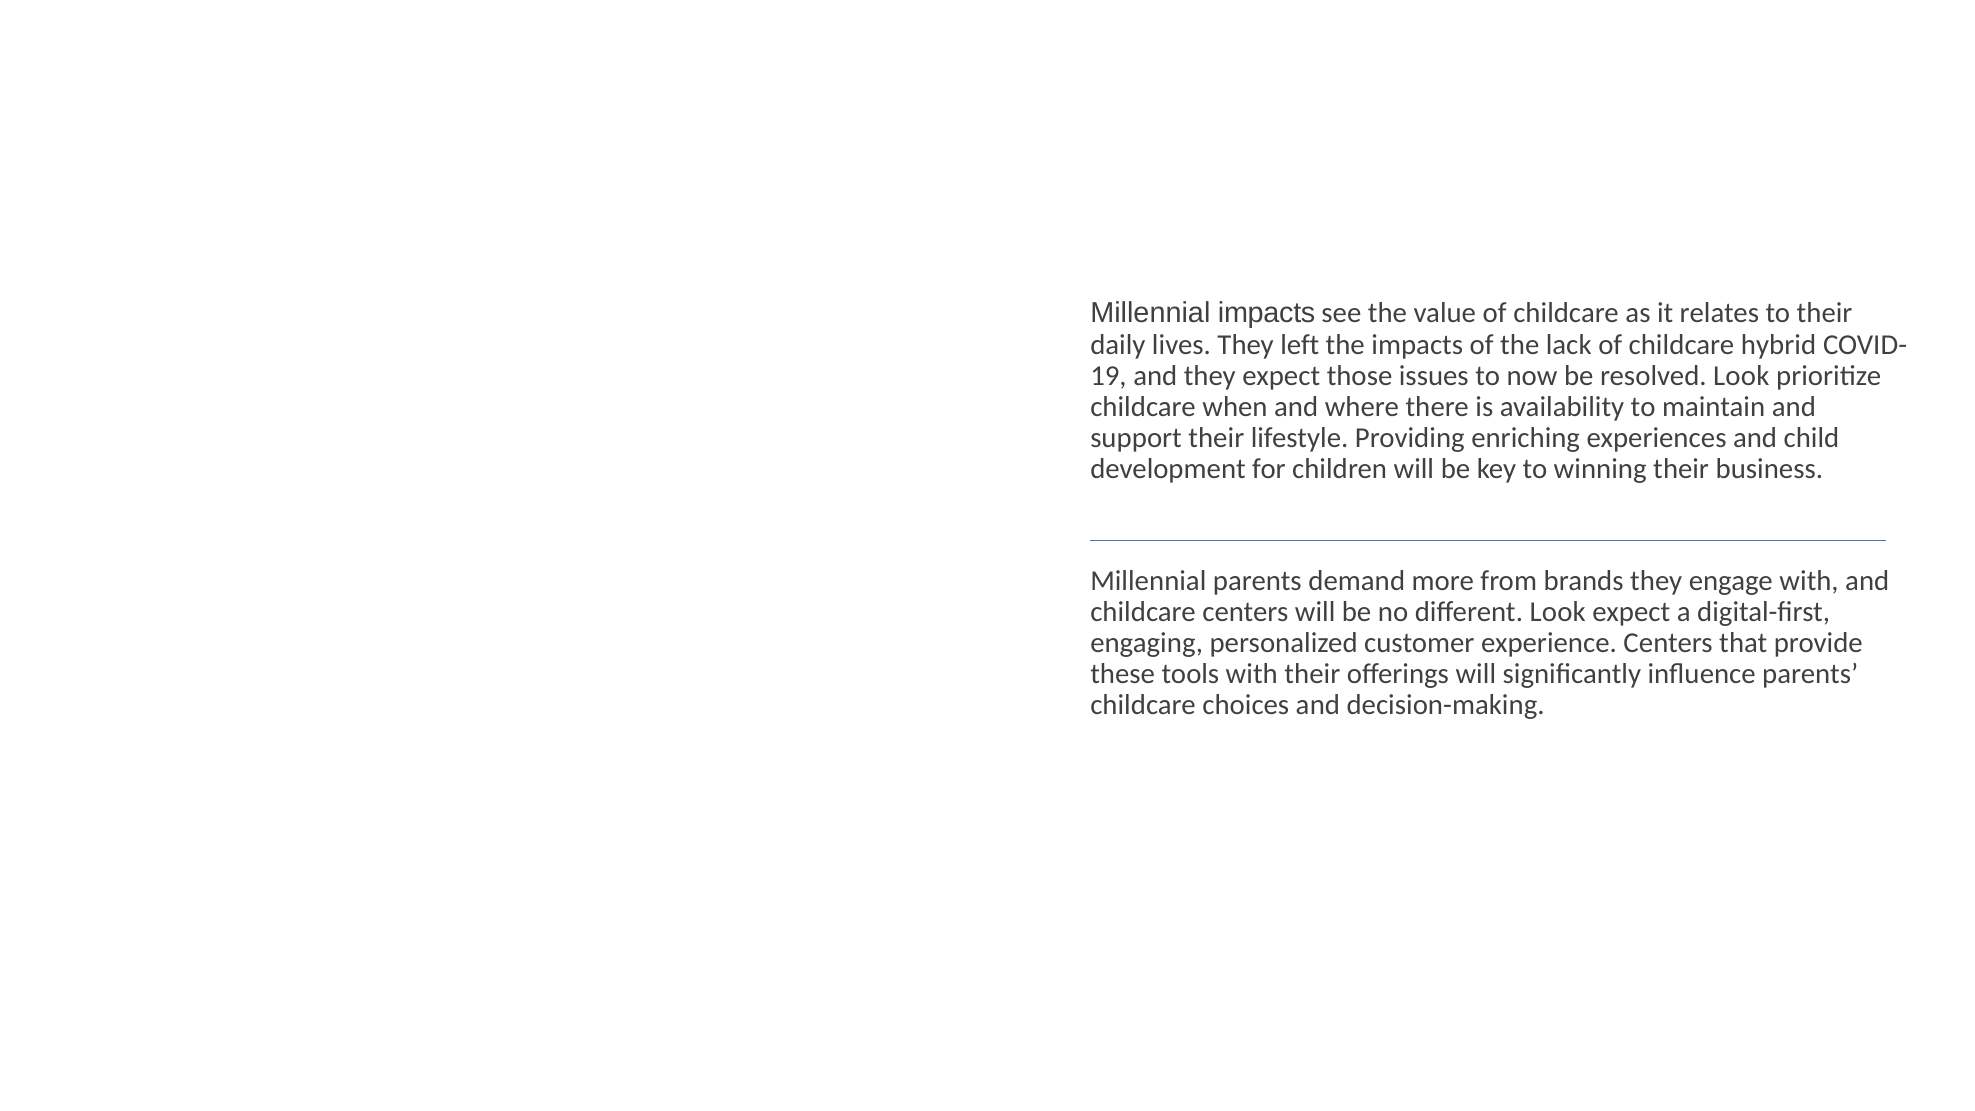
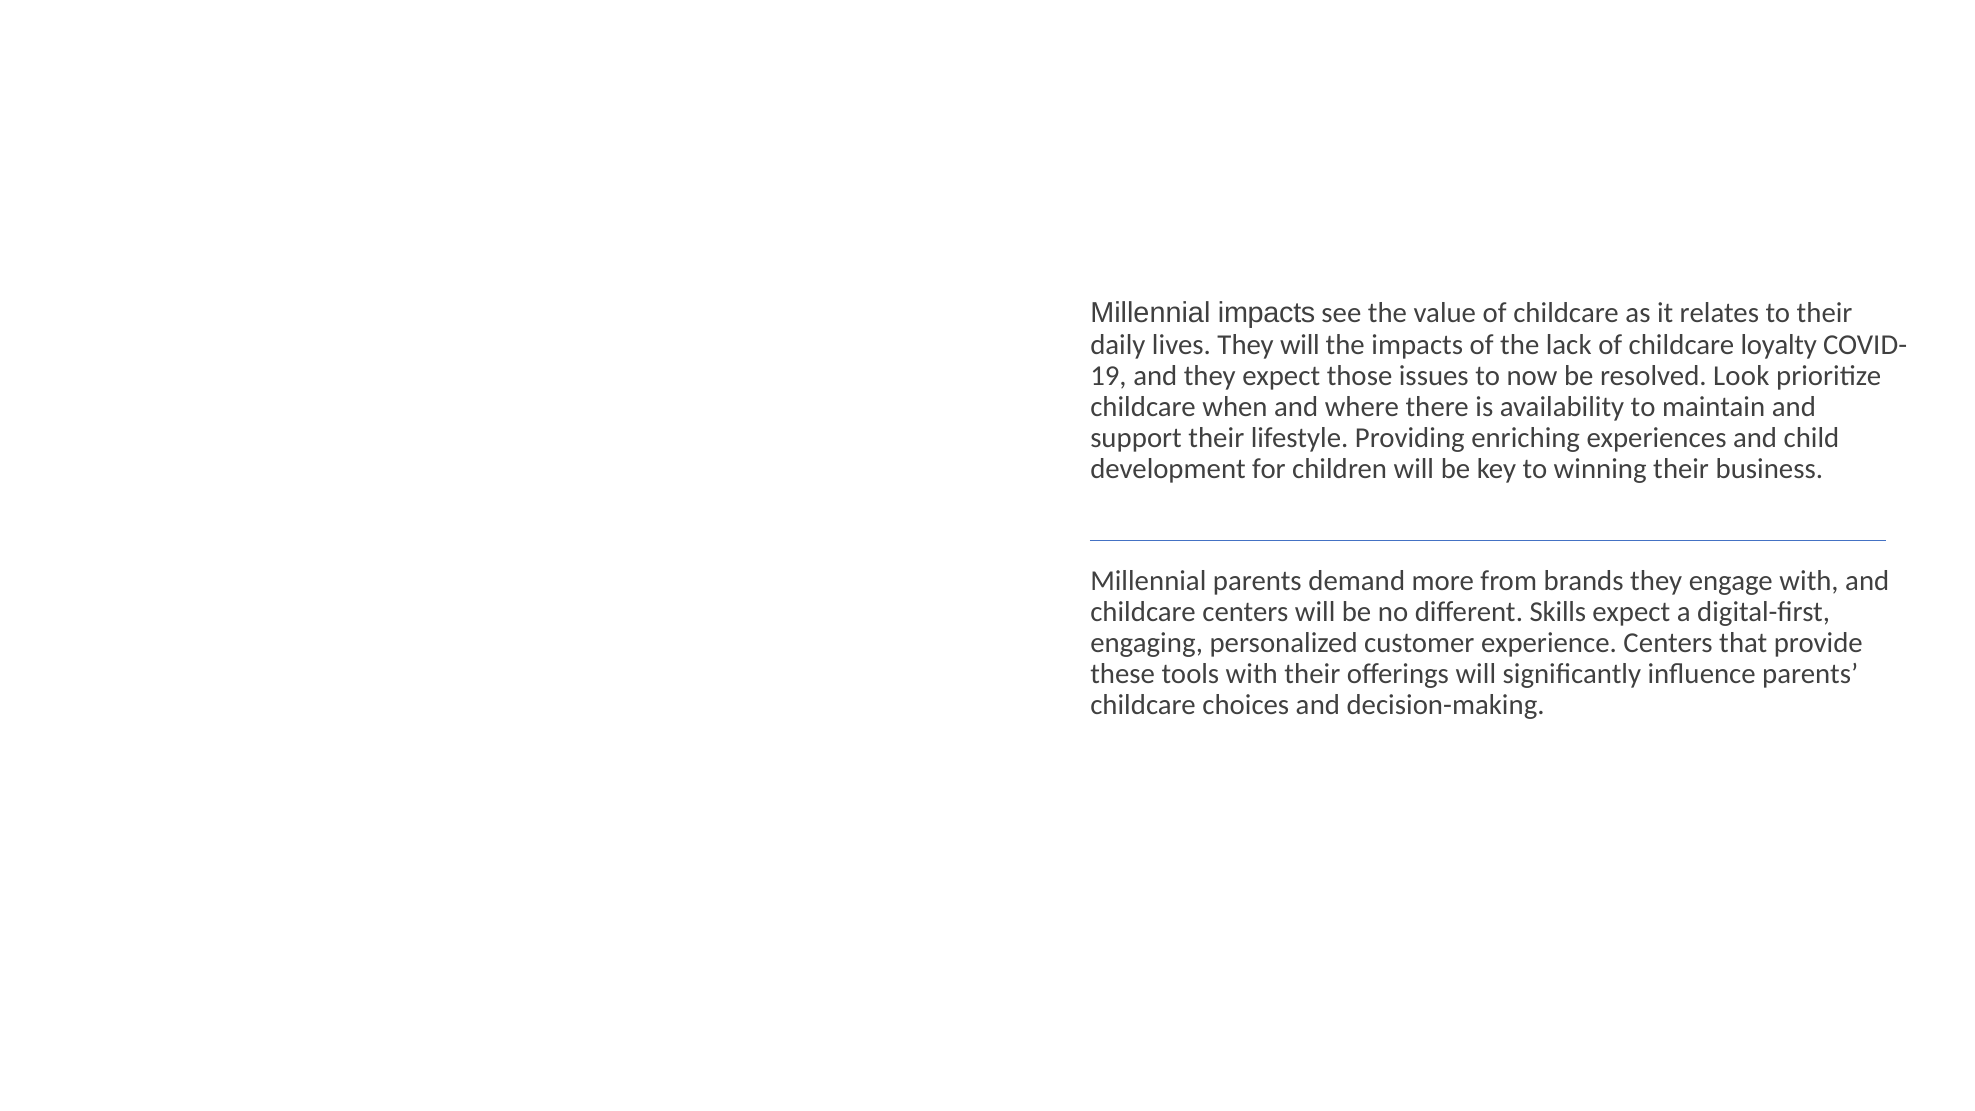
They left: left -> will (1300, 344)
hybrid: hybrid -> loyalty (1779, 344)
different Look: Look -> Skills (1558, 612)
